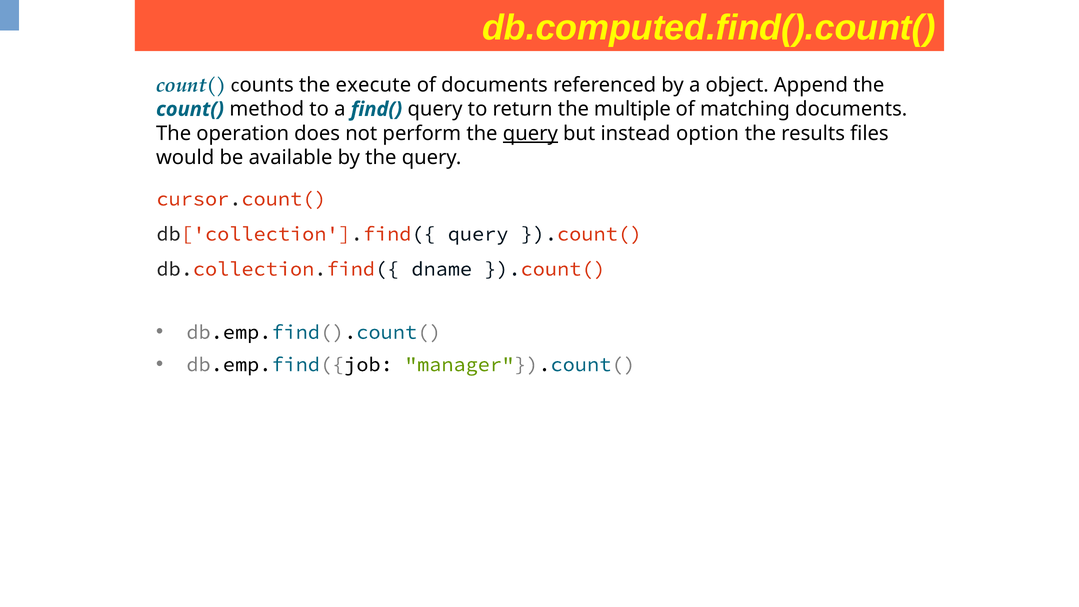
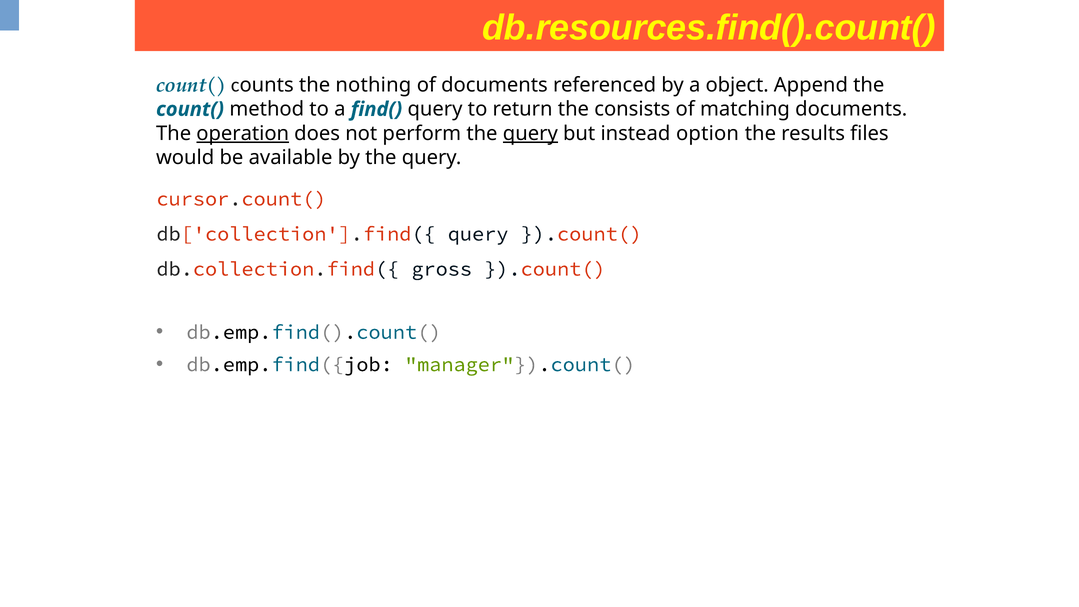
db.computed.find().count(: db.computed.find().count( -> db.resources.find().count( (709, 28)
execute: execute -> nothing (373, 85)
multiple: multiple -> consists (632, 109)
operation underline: none -> present (243, 134)
dname: dname -> gross (442, 269)
